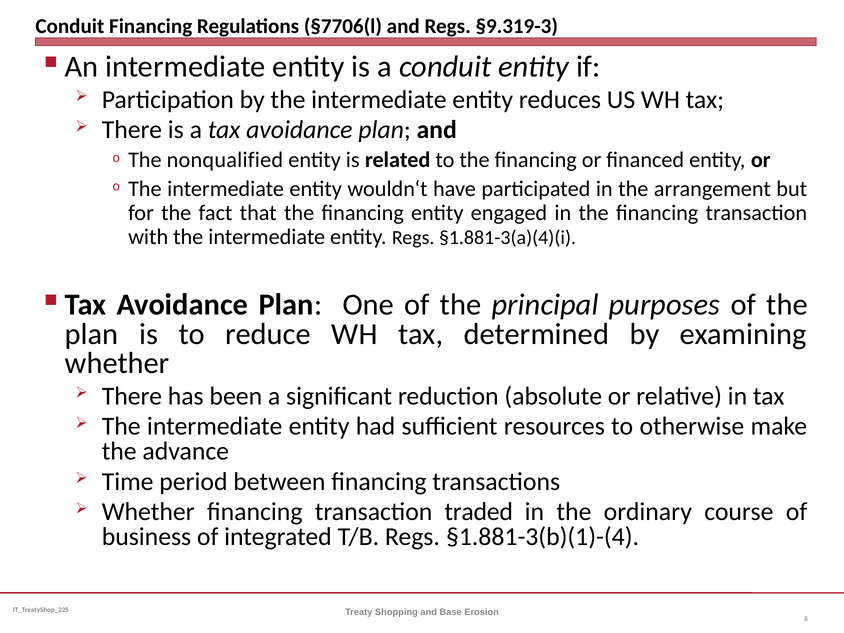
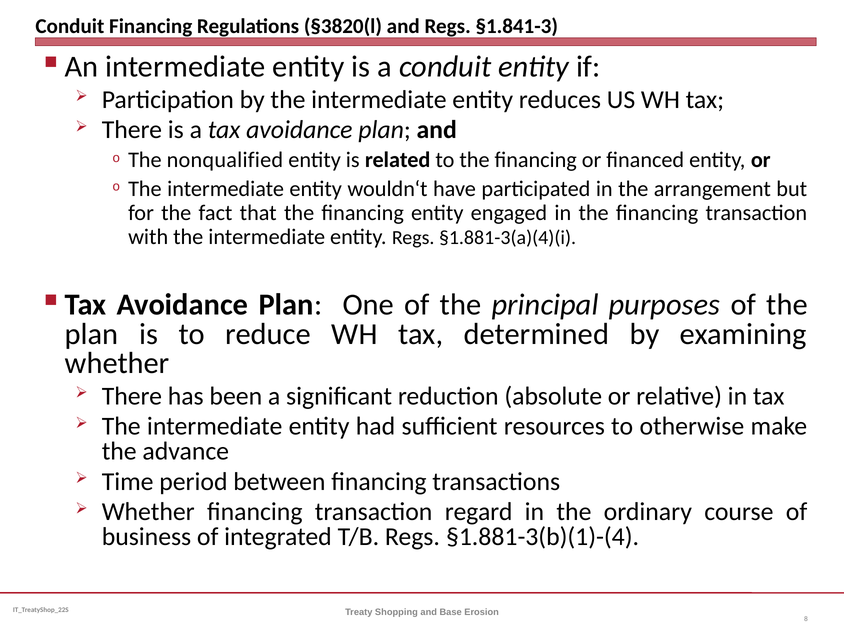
§7706(l: §7706(l -> §3820(l (343, 26)
§9.319-3: §9.319-3 -> §1.841-3 (517, 26)
traded: traded -> regard (479, 512)
